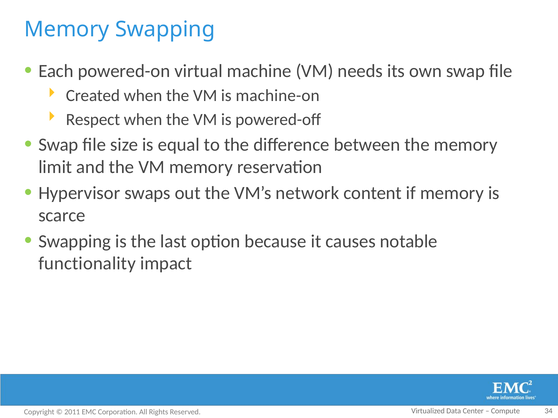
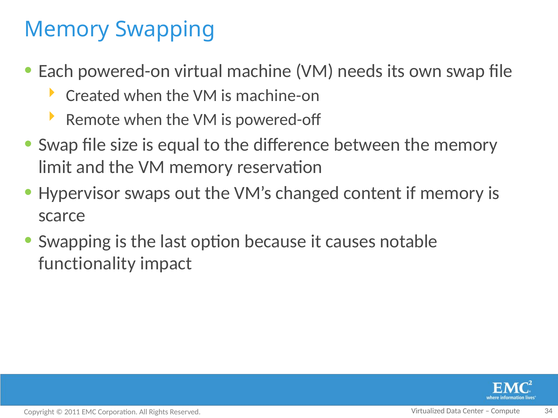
Respect: Respect -> Remote (93, 120)
network: network -> changed (307, 193)
